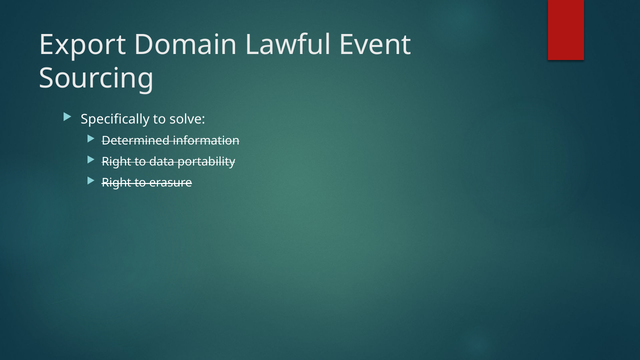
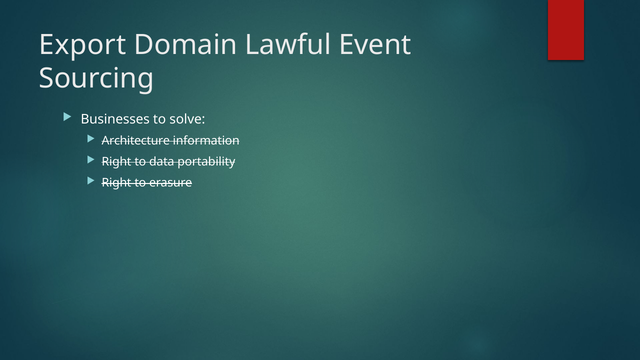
Specifically: Specifically -> Businesses (115, 119)
Determined: Determined -> Architecture (136, 141)
